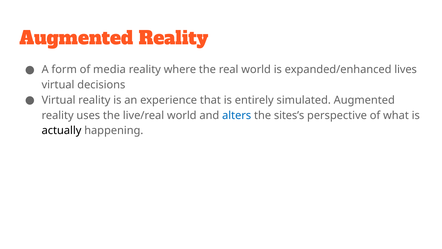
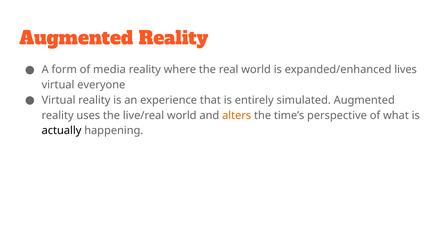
decisions: decisions -> everyone (101, 85)
alters colour: blue -> orange (237, 115)
sites’s: sites’s -> time’s (289, 115)
